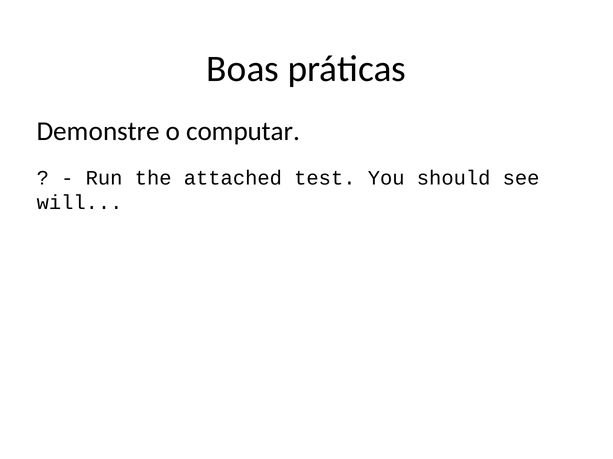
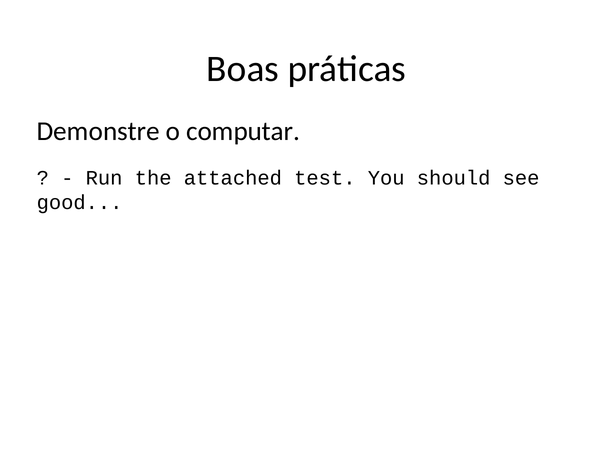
will: will -> good (80, 203)
